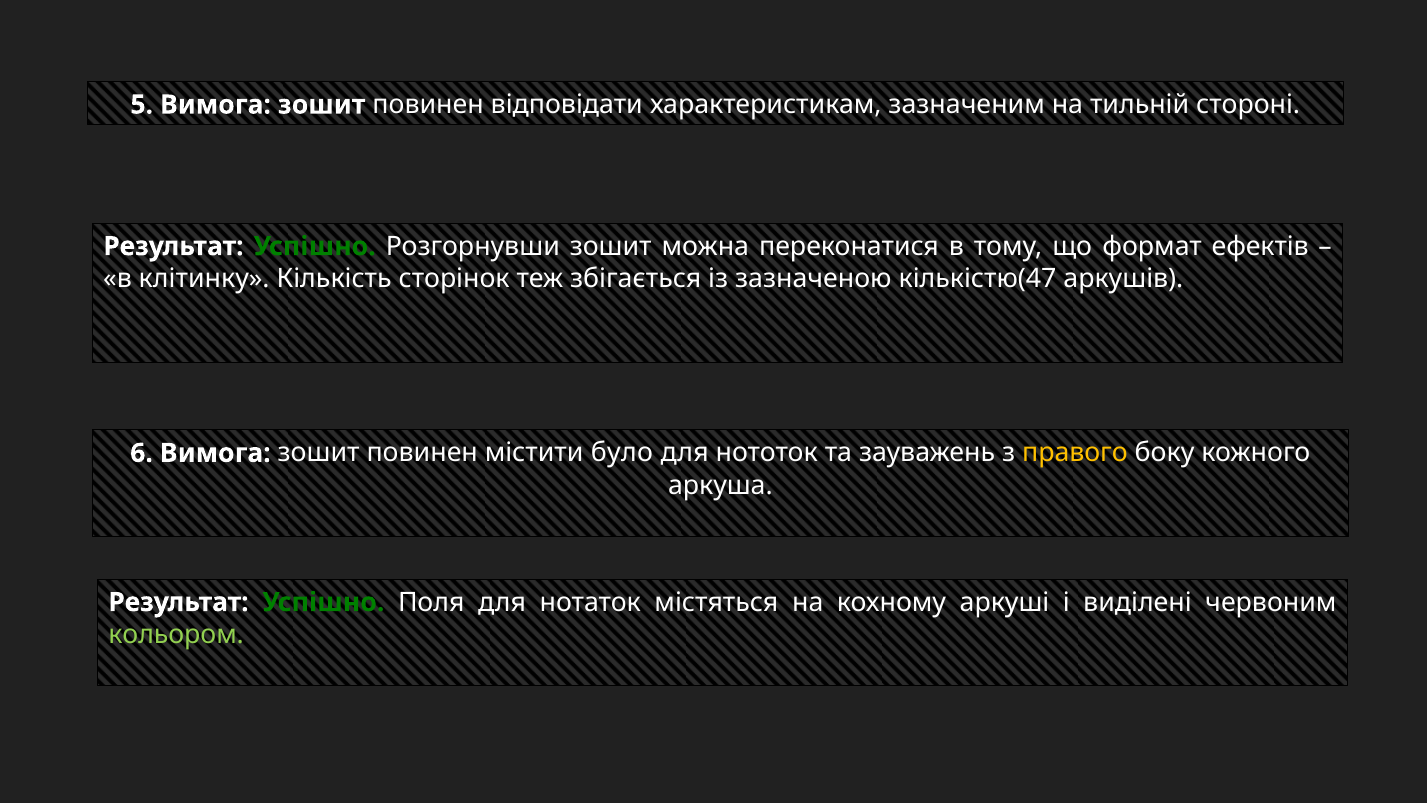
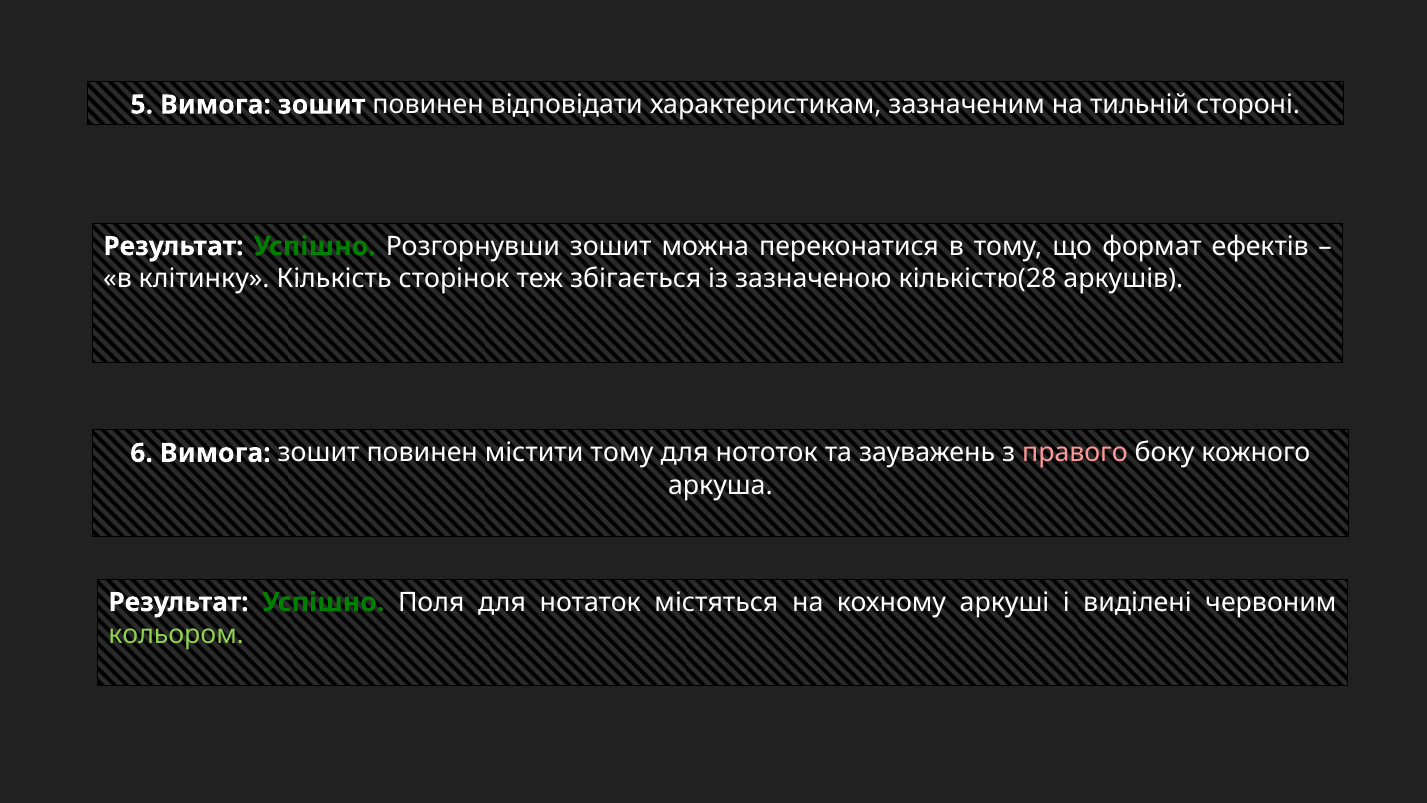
кількістю(47: кількістю(47 -> кількістю(28 (978, 278)
містити було: було -> тому (622, 453)
правого colour: yellow -> pink (1075, 453)
